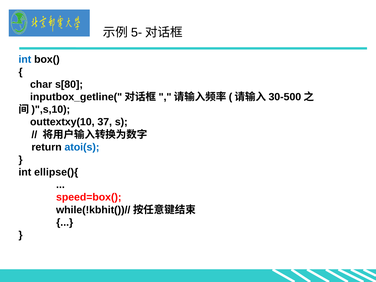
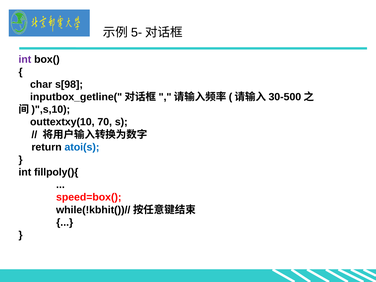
int colour: blue -> purple (25, 59)
s[80: s[80 -> s[98 (69, 84)
37: 37 -> 70 (105, 122)
ellipse(){: ellipse(){ -> fillpoly(){ (56, 172)
